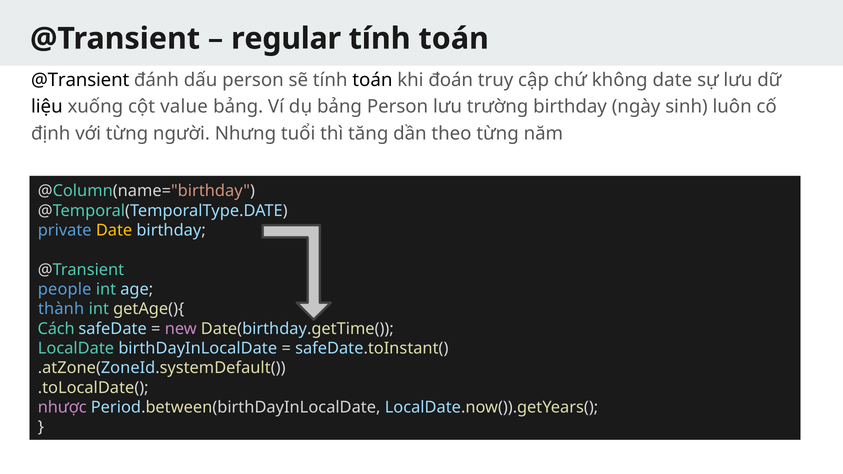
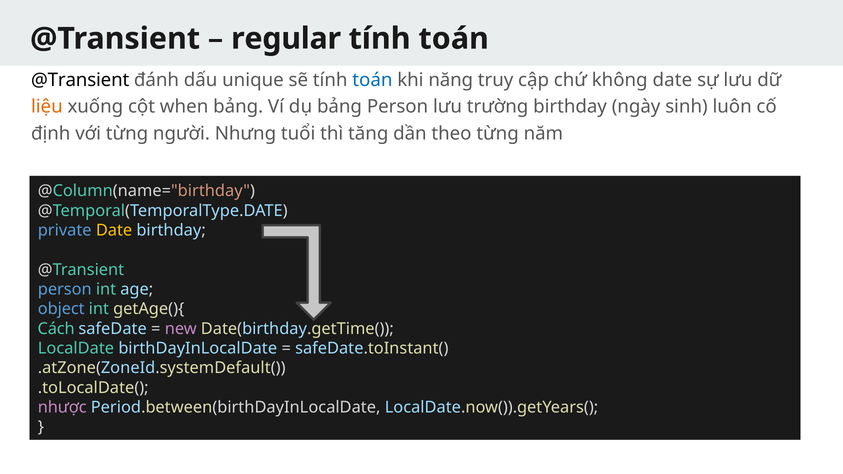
dấu person: person -> unique (253, 80)
toán colour: black -> blue (372, 80)
đoán: đoán -> năng (451, 80)
liệu colour: black -> orange (47, 107)
value: value -> when (184, 107)
people: people -> person (65, 289)
thành: thành -> object (61, 309)
